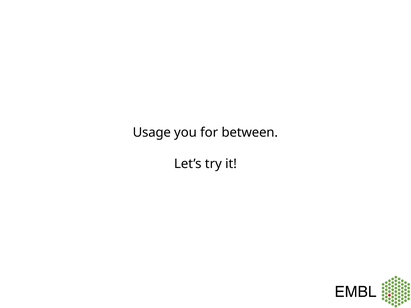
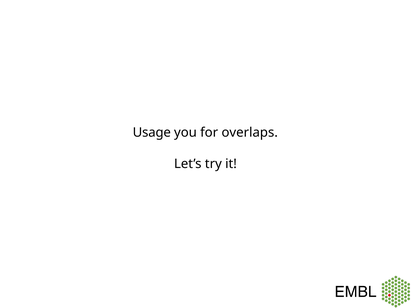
between: between -> overlaps (250, 132)
